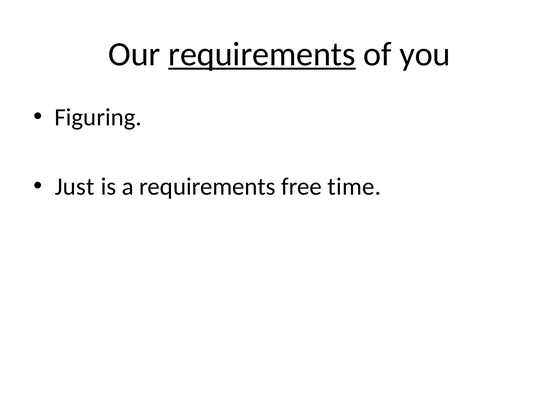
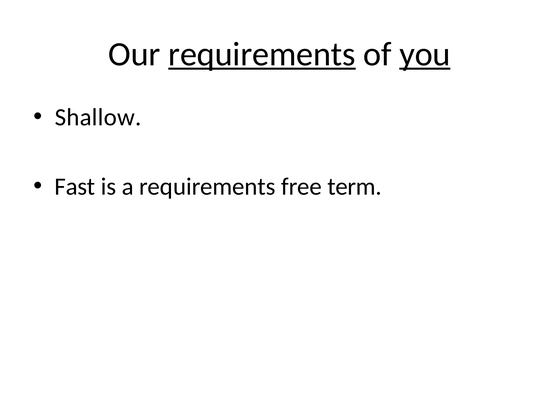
you underline: none -> present (425, 54)
Figuring: Figuring -> Shallow (98, 117)
Just: Just -> Fast (75, 187)
time: time -> term (355, 187)
